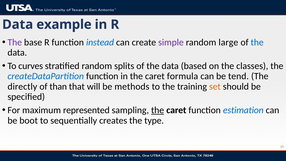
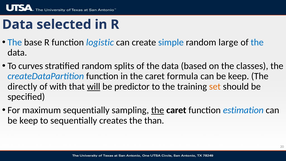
example: example -> selected (64, 24)
The colour: purple -> blue (15, 42)
instead: instead -> logistic (100, 42)
simple colour: purple -> blue (171, 42)
tend: tend -> keep (239, 76)
than: than -> with (58, 86)
will underline: none -> present (94, 86)
methods: methods -> predictor (132, 86)
maximum represented: represented -> sequentially (86, 110)
boot: boot -> keep (29, 120)
type: type -> than (154, 120)
